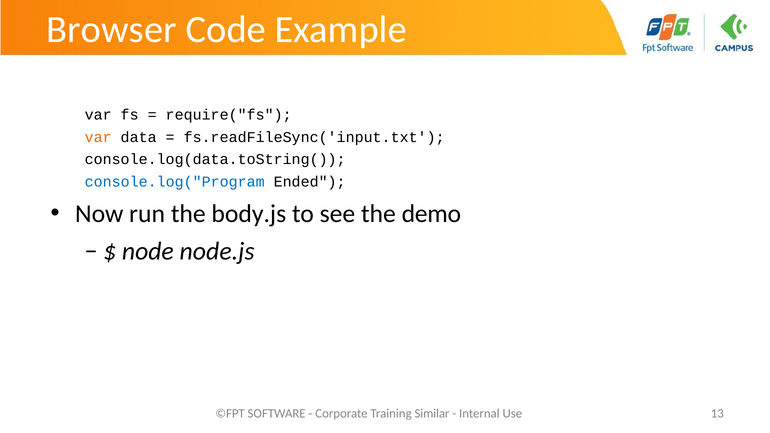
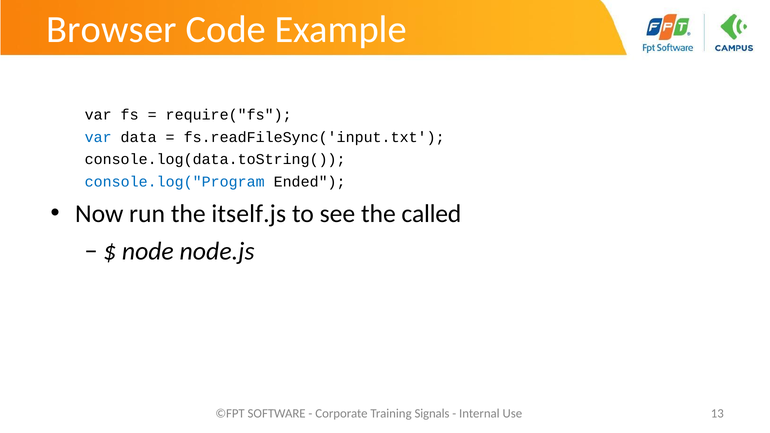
var colour: orange -> blue (98, 137)
body.js: body.js -> itself.js (249, 214)
demo: demo -> called (431, 214)
Similar: Similar -> Signals (432, 414)
